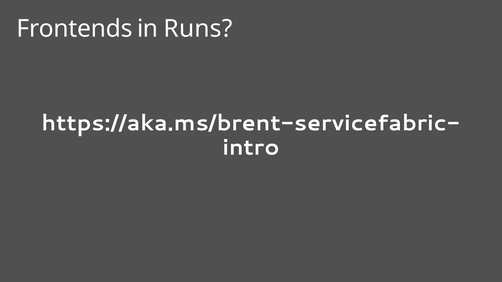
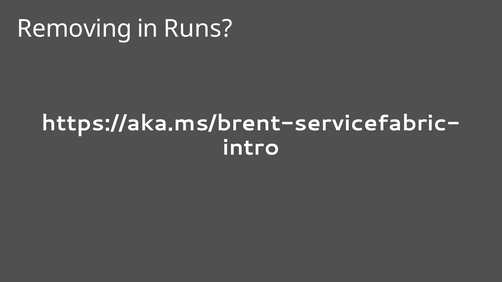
Frontends: Frontends -> Removing (74, 29)
